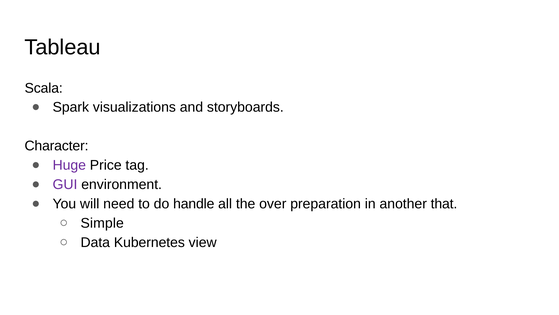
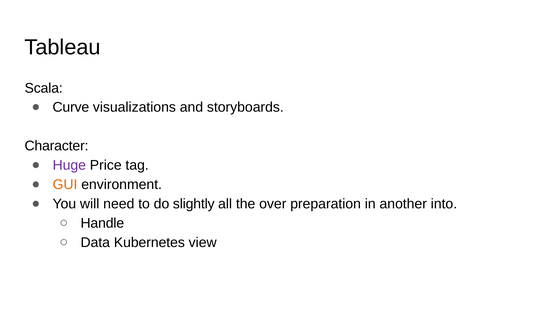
Spark: Spark -> Curve (71, 107)
GUI colour: purple -> orange (65, 184)
handle: handle -> slightly (194, 204)
that: that -> into (444, 204)
Simple: Simple -> Handle (102, 223)
